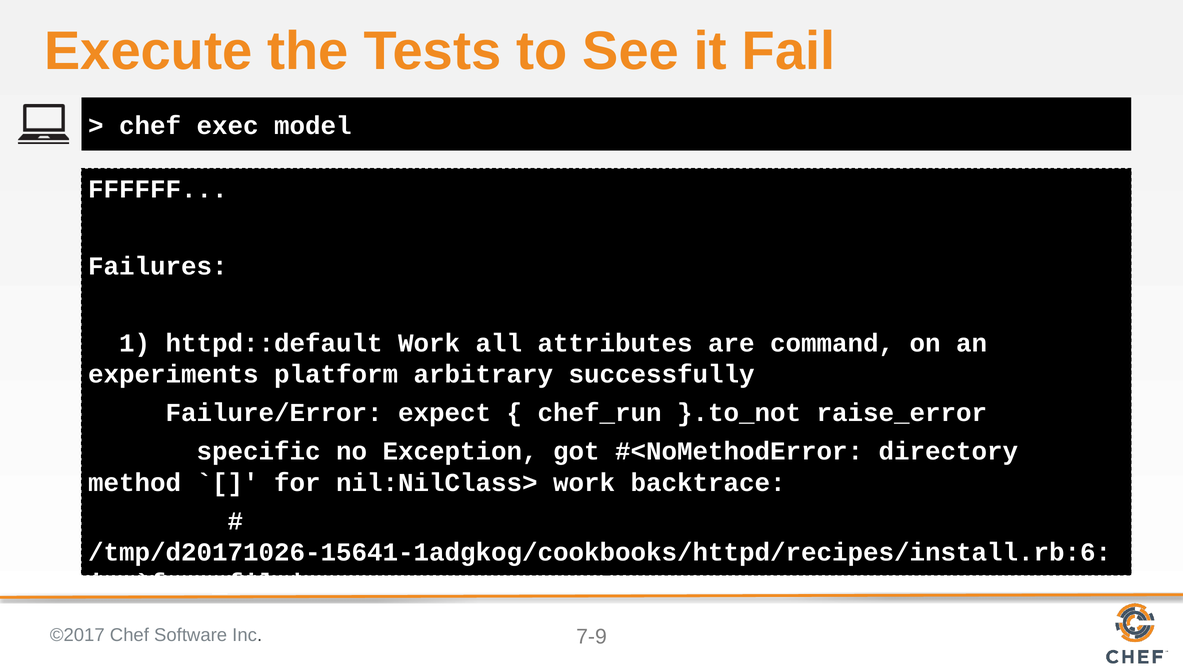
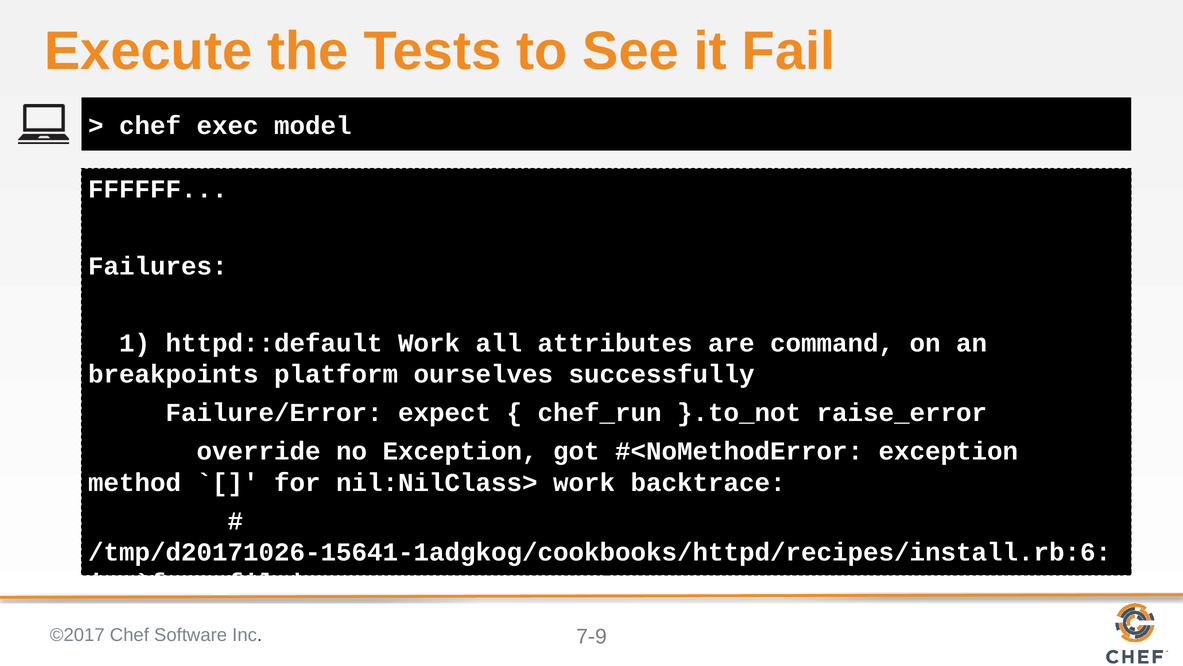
experiments: experiments -> breakpoints (174, 374)
arbitrary: arbitrary -> ourselves (484, 374)
specific: specific -> override (259, 451)
directory: directory -> exception (949, 451)
